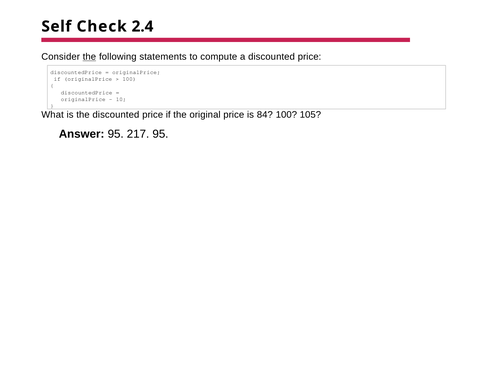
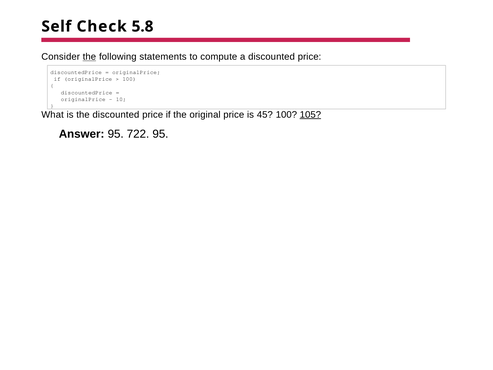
2.4: 2.4 -> 5.8 (143, 26)
84: 84 -> 45 (265, 115)
105 underline: none -> present (310, 115)
217: 217 -> 722 (138, 134)
